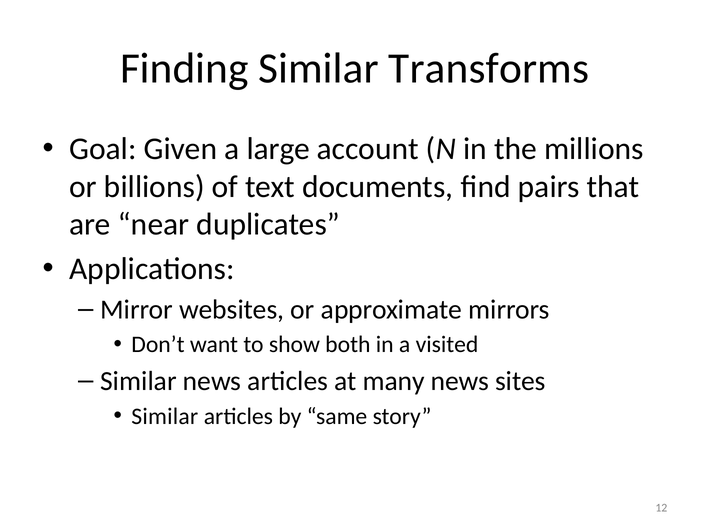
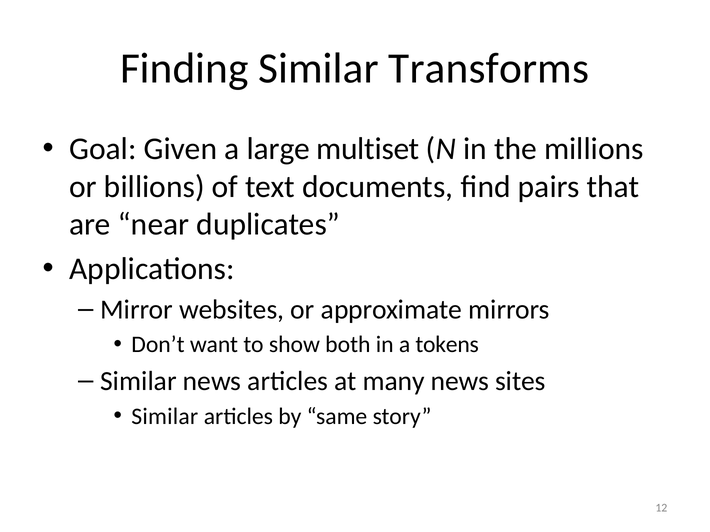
account: account -> multiset (368, 149)
visited: visited -> tokens (447, 345)
